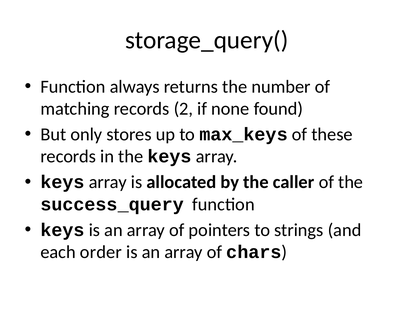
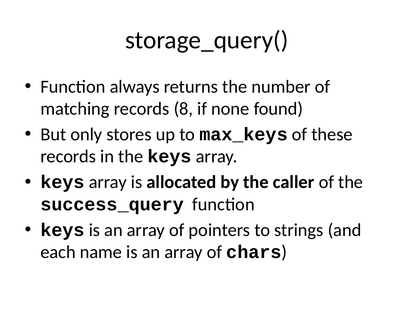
2: 2 -> 8 (183, 109)
order: order -> name (101, 252)
